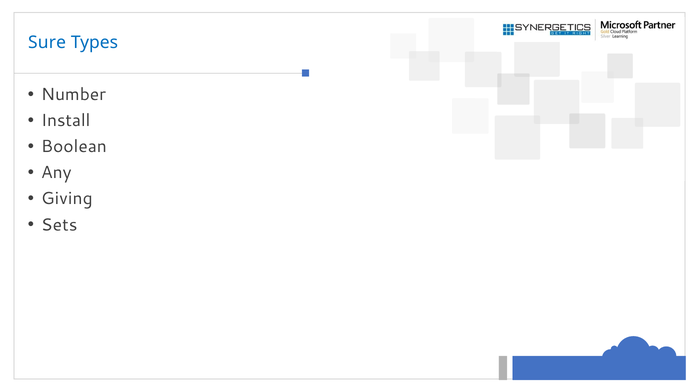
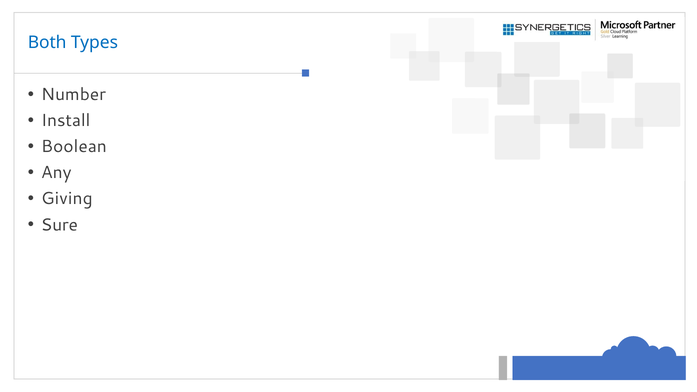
Sure: Sure -> Both (47, 43)
Sets: Sets -> Sure (59, 225)
